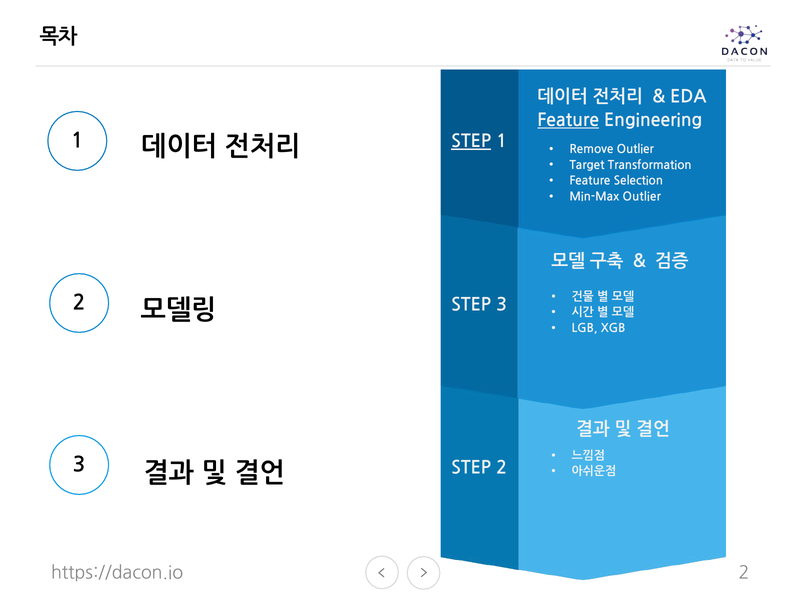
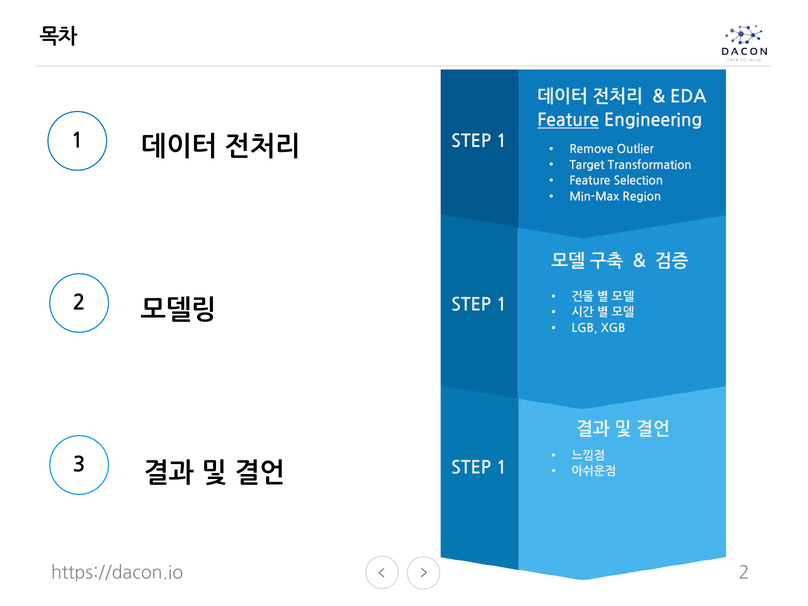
STEP underline: present -> none (471, 142)
Min-Max Outlier: Outlier -> Region (642, 197)
3: 3 -> 1 (502, 305)
2: 2 -> 1 (502, 468)
